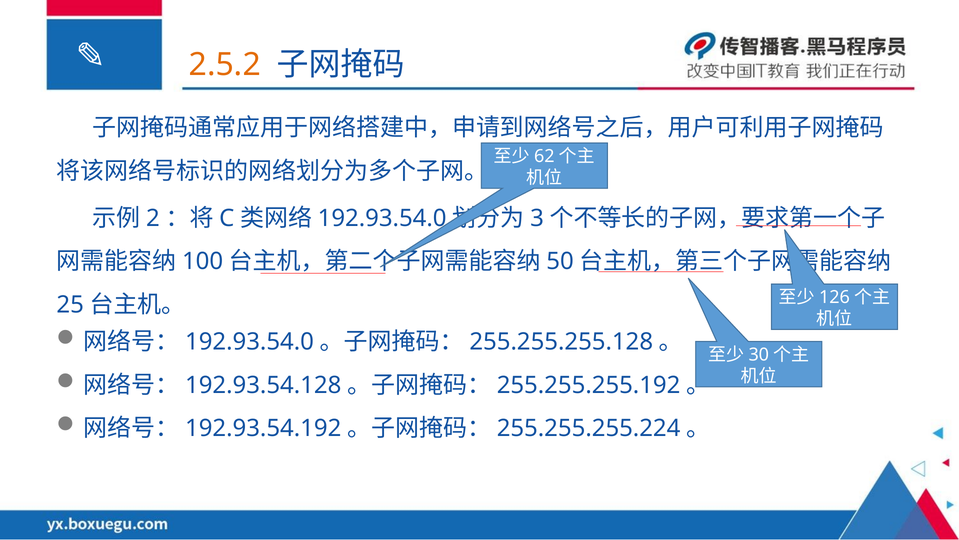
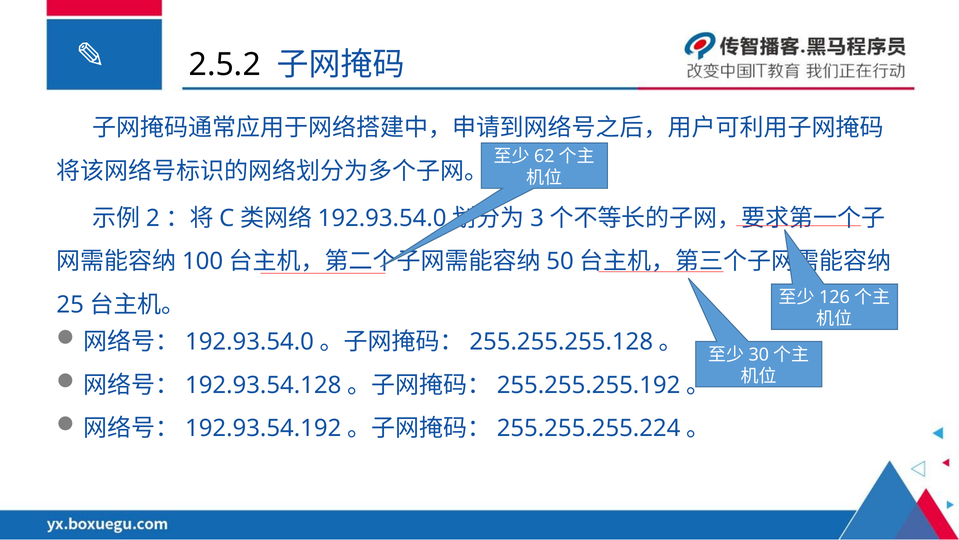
2.5.2 colour: orange -> black (225, 64)
